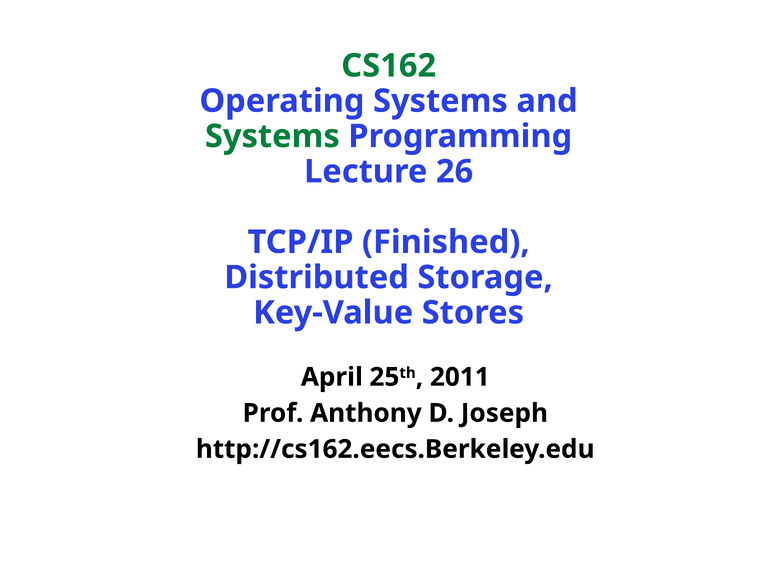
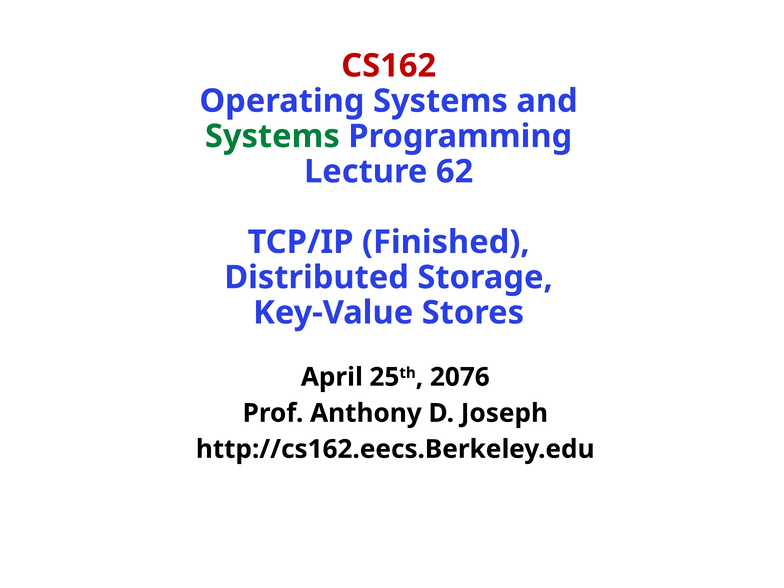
CS162 colour: green -> red (389, 66)
26: 26 -> 62 (455, 172)
2011: 2011 -> 2076 (460, 377)
